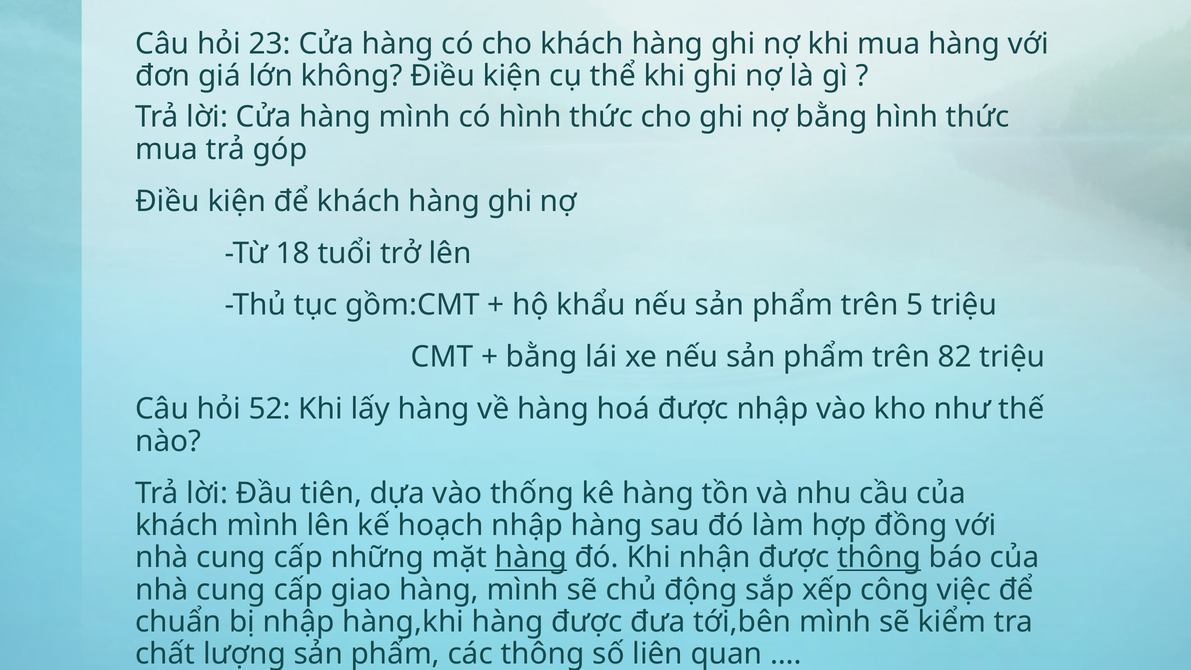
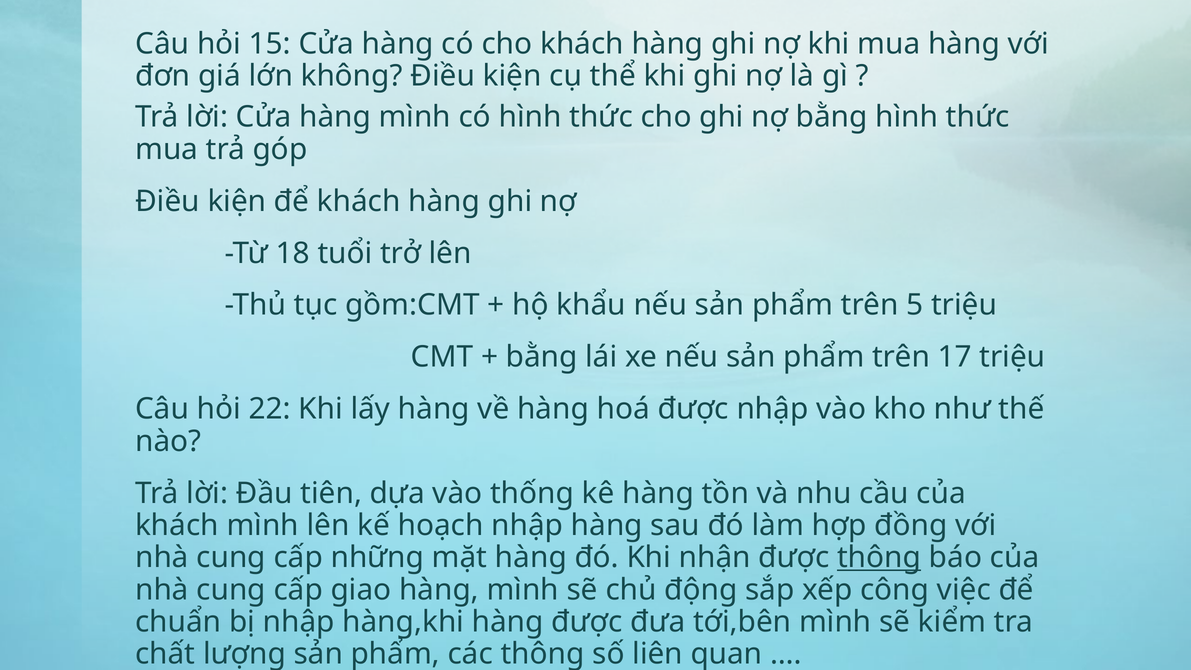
23: 23 -> 15 (270, 44)
82: 82 -> 17 (955, 357)
52: 52 -> 22 (270, 409)
hàng underline: present -> none (531, 558)
